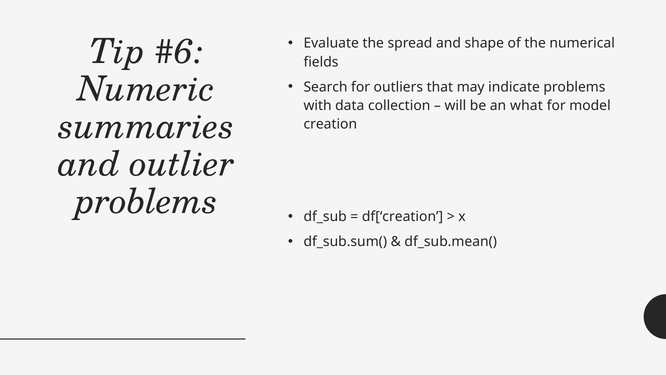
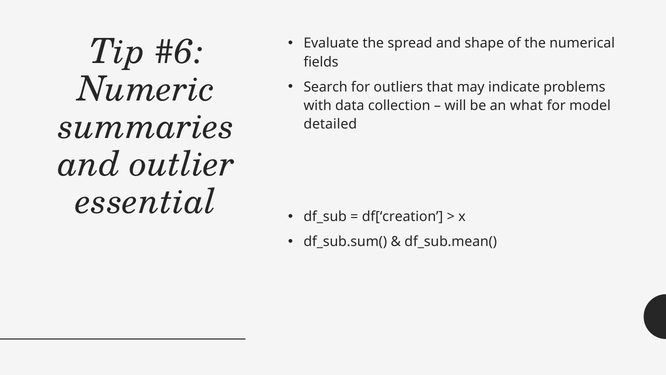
creation: creation -> detailed (330, 124)
problems: problems -> essential (146, 201)
